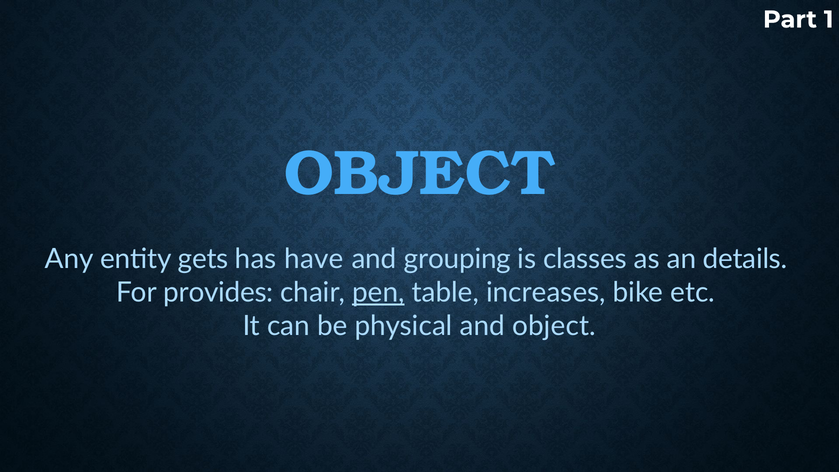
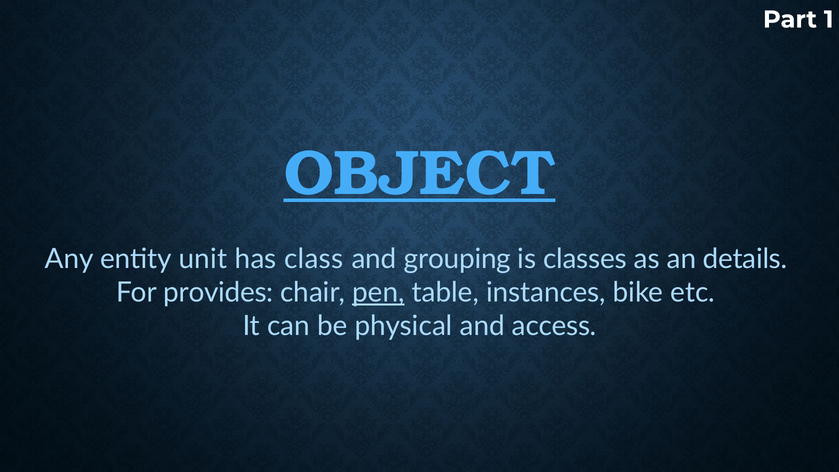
OBJECT underline: none -> present (419, 173)
gets: gets -> unit (203, 259)
have: have -> class (314, 259)
increases: increases -> instances (546, 292)
and object: object -> access (554, 326)
